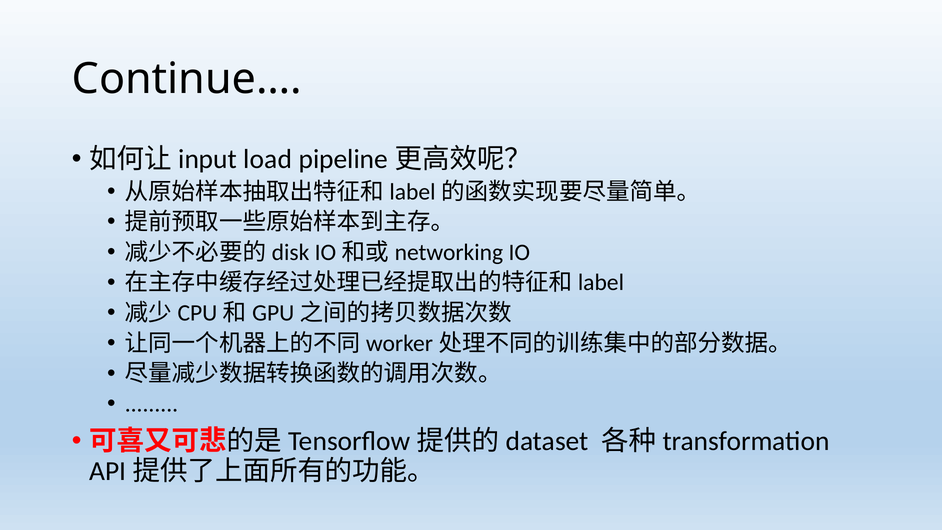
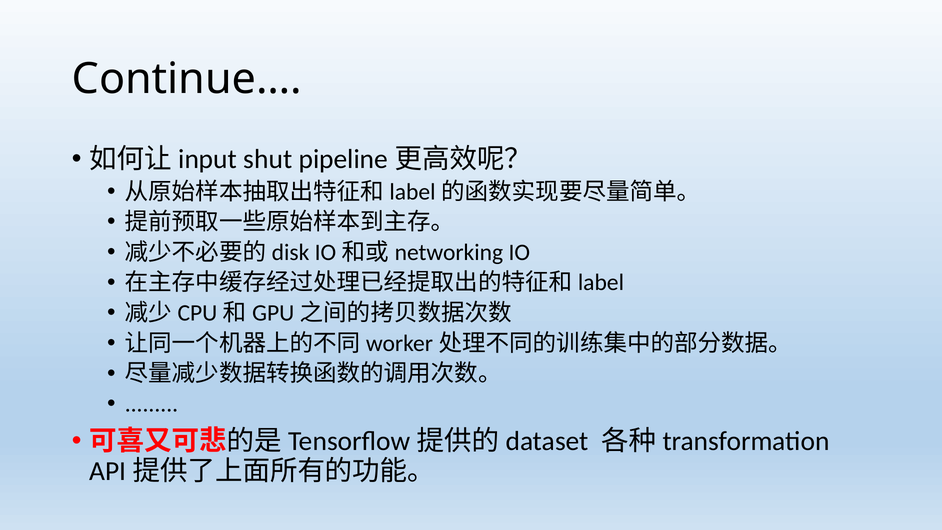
load: load -> shut (268, 159)
